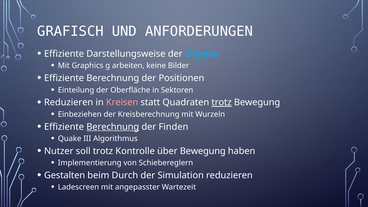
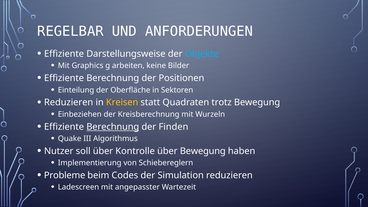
GRAFISCH: GRAFISCH -> REGELBAR (70, 31)
Kreisen colour: pink -> yellow (122, 102)
trotz underline: present -> none (222, 102)
soll trotz: trotz -> über (103, 151)
Gestalten: Gestalten -> Probleme (65, 175)
Durch: Durch -> Codes (125, 175)
